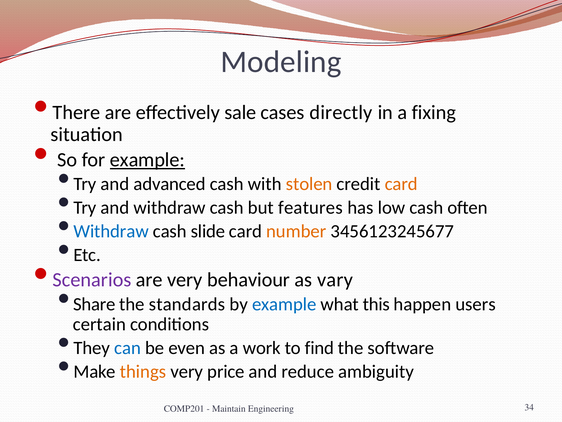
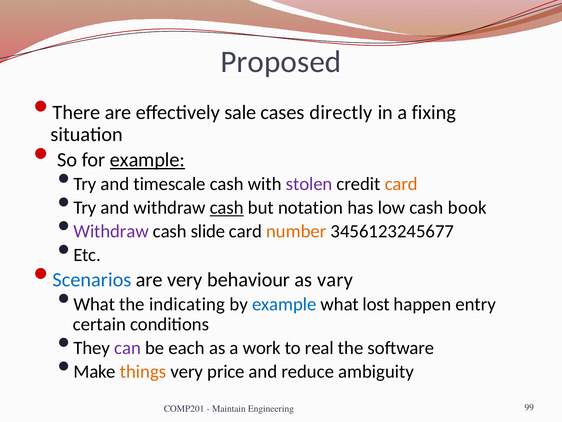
Modeling: Modeling -> Proposed (281, 62)
advanced: advanced -> timescale (170, 184)
stolen colour: orange -> purple (309, 184)
cash underline: none -> present (227, 208)
features: features -> notation (311, 208)
often: often -> book (467, 208)
Withdraw colour: blue -> purple (111, 231)
Scenarios colour: purple -> blue (92, 280)
Share: Share -> What (94, 304)
standards: standards -> indicating (187, 304)
this: this -> lost (376, 304)
users: users -> entry (476, 304)
can colour: blue -> purple (128, 348)
even: even -> each (187, 348)
find: find -> real (319, 348)
34: 34 -> 99 (529, 407)
